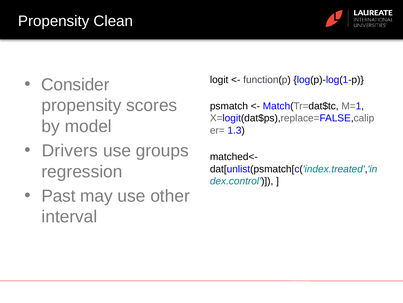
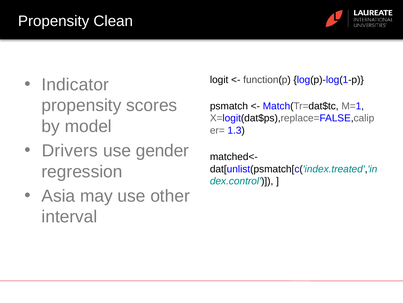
Consider: Consider -> Indicator (75, 84)
groups: groups -> gender (162, 150)
Past: Past -> Asia (58, 196)
